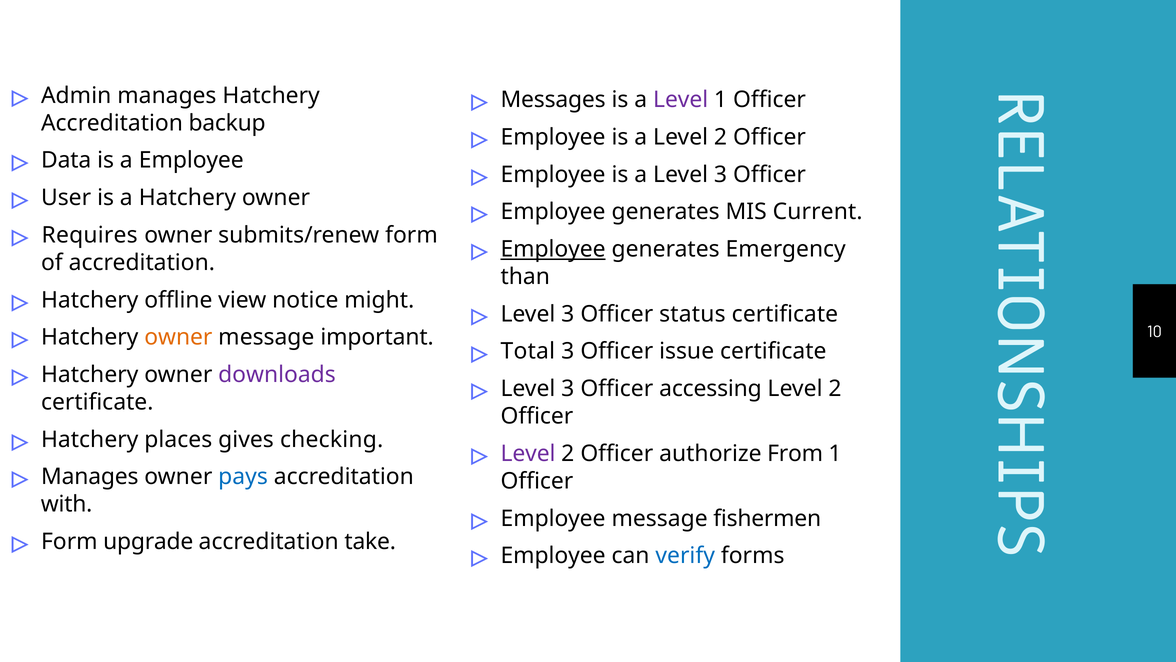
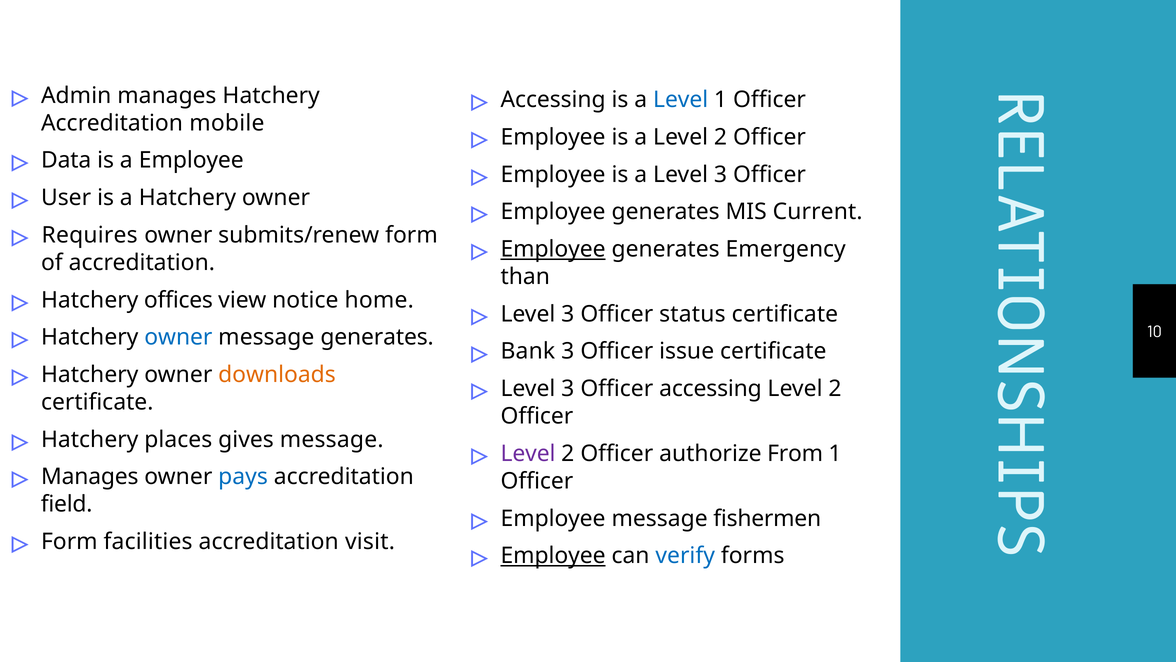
Messages: Messages -> Accessing (553, 100)
Level colour: purple -> blue (681, 100)
backup: backup -> mobile (227, 123)
offline: offline -> offices (178, 300)
might: might -> home (379, 300)
owner colour: orange -> blue (178, 337)
message important: important -> generates (377, 337)
Total: Total -> Bank (528, 351)
downloads colour: purple -> orange (277, 374)
gives checking: checking -> message (332, 439)
with: with -> field (67, 504)
upgrade: upgrade -> facilities (148, 541)
take: take -> visit (370, 541)
Employee underline: none -> present (553, 555)
